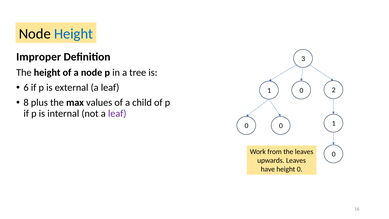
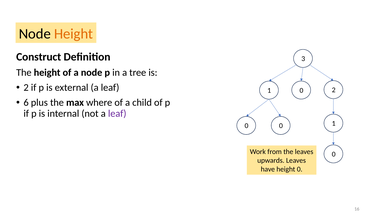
Height colour: blue -> orange (74, 34)
Improper: Improper -> Construct (39, 57)
6: 6 -> 2 (26, 88)
8: 8 -> 6 (26, 103)
values: values -> where (99, 103)
